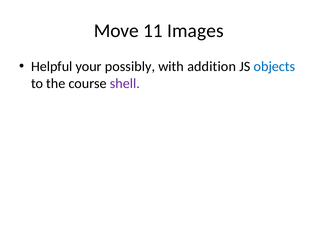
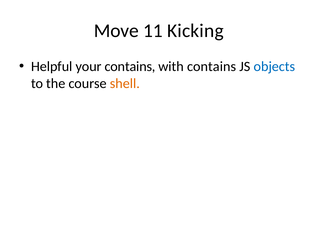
Images: Images -> Kicking (195, 31)
your possibly: possibly -> contains (130, 67)
with addition: addition -> contains (212, 67)
shell colour: purple -> orange (125, 84)
